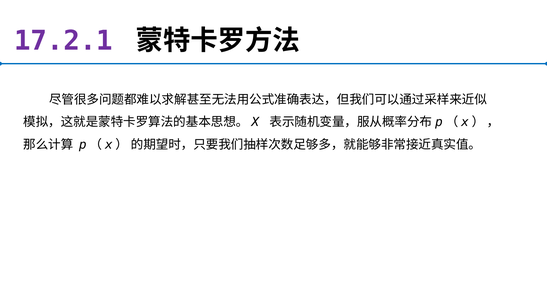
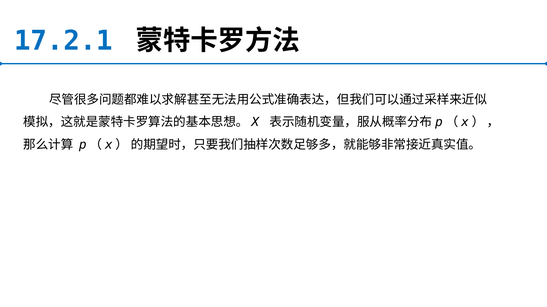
17.2.1 colour: purple -> blue (63, 41)
